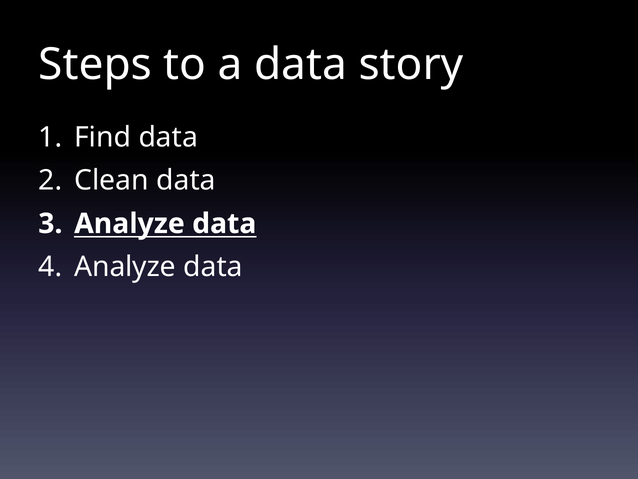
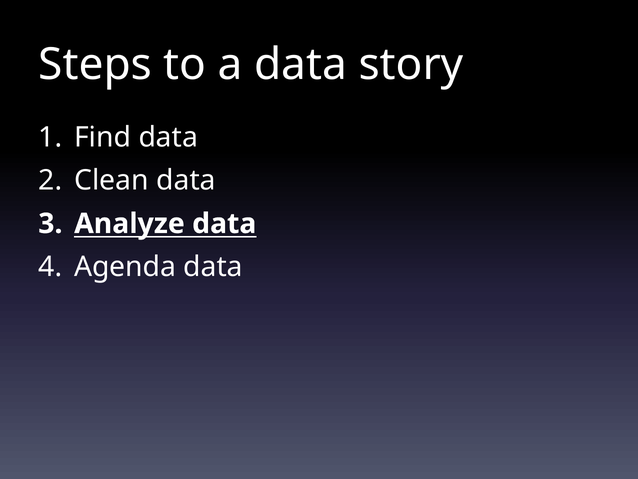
Analyze: Analyze -> Agenda (125, 267)
